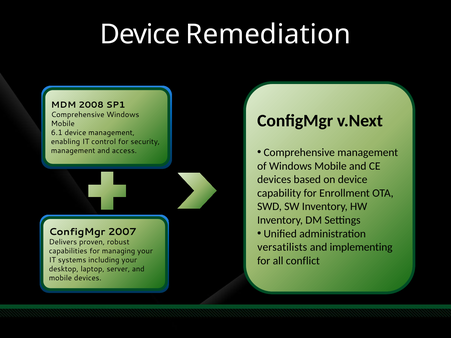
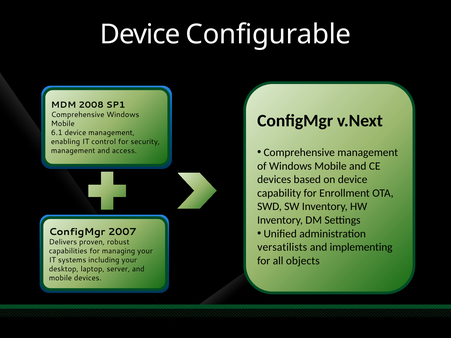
Remediation: Remediation -> Configurable (268, 34)
conflict: conflict -> objects (303, 261)
